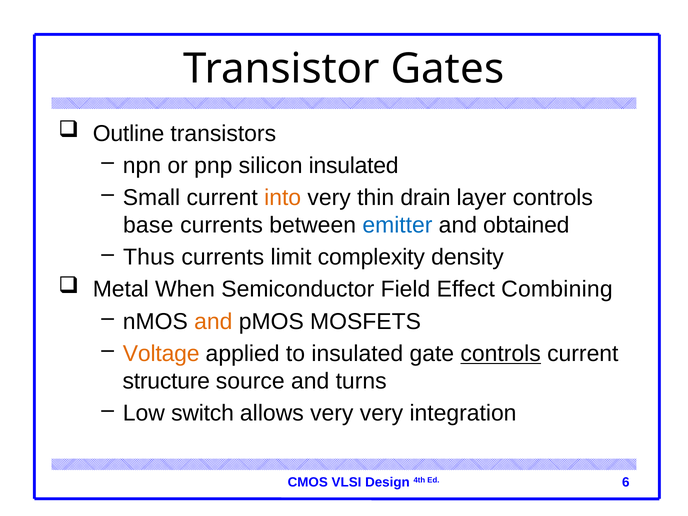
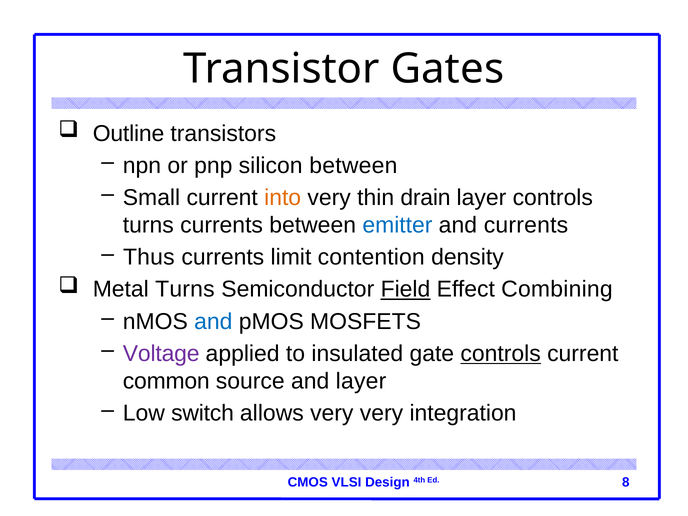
silicon insulated: insulated -> between (353, 166)
base: base -> turns (148, 225)
and obtained: obtained -> currents (526, 225)
complexity: complexity -> contention (371, 257)
Metal When: When -> Turns (185, 289)
Field underline: none -> present (405, 289)
and colour: orange -> blue (213, 321)
Voltage colour: orange -> purple (161, 354)
structure: structure -> common (166, 381)
and turns: turns -> layer (361, 381)
6: 6 -> 8 (626, 483)
